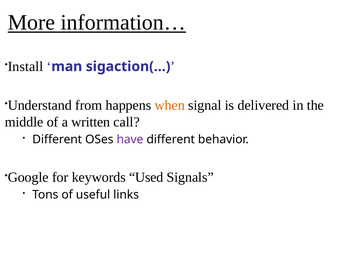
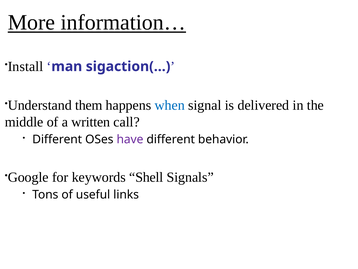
from: from -> them (89, 105)
when colour: orange -> blue (170, 105)
Used: Used -> Shell (146, 177)
